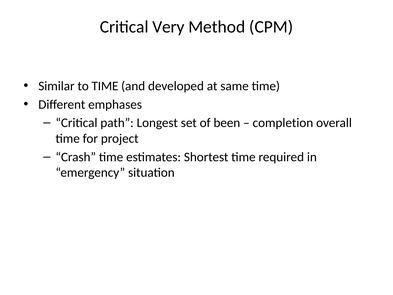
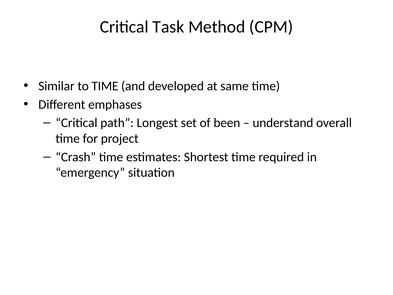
Very: Very -> Task (168, 27)
completion: completion -> understand (283, 123)
